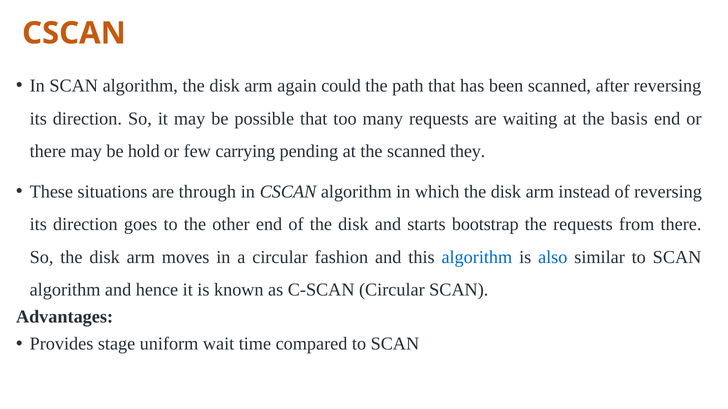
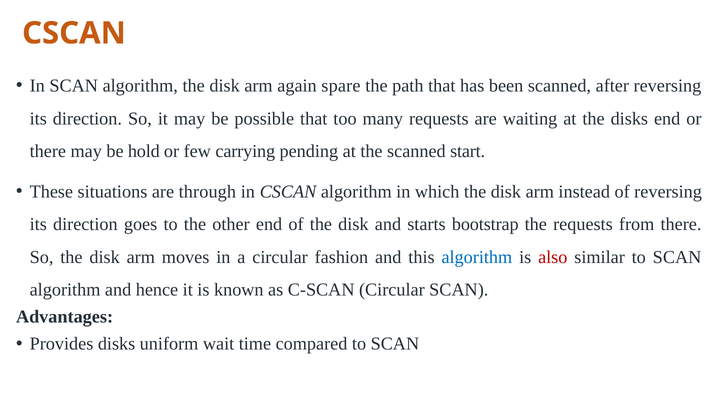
could: could -> spare (341, 86)
the basis: basis -> disks (629, 119)
they: they -> start (468, 152)
also colour: blue -> red (553, 257)
Provides stage: stage -> disks (117, 344)
